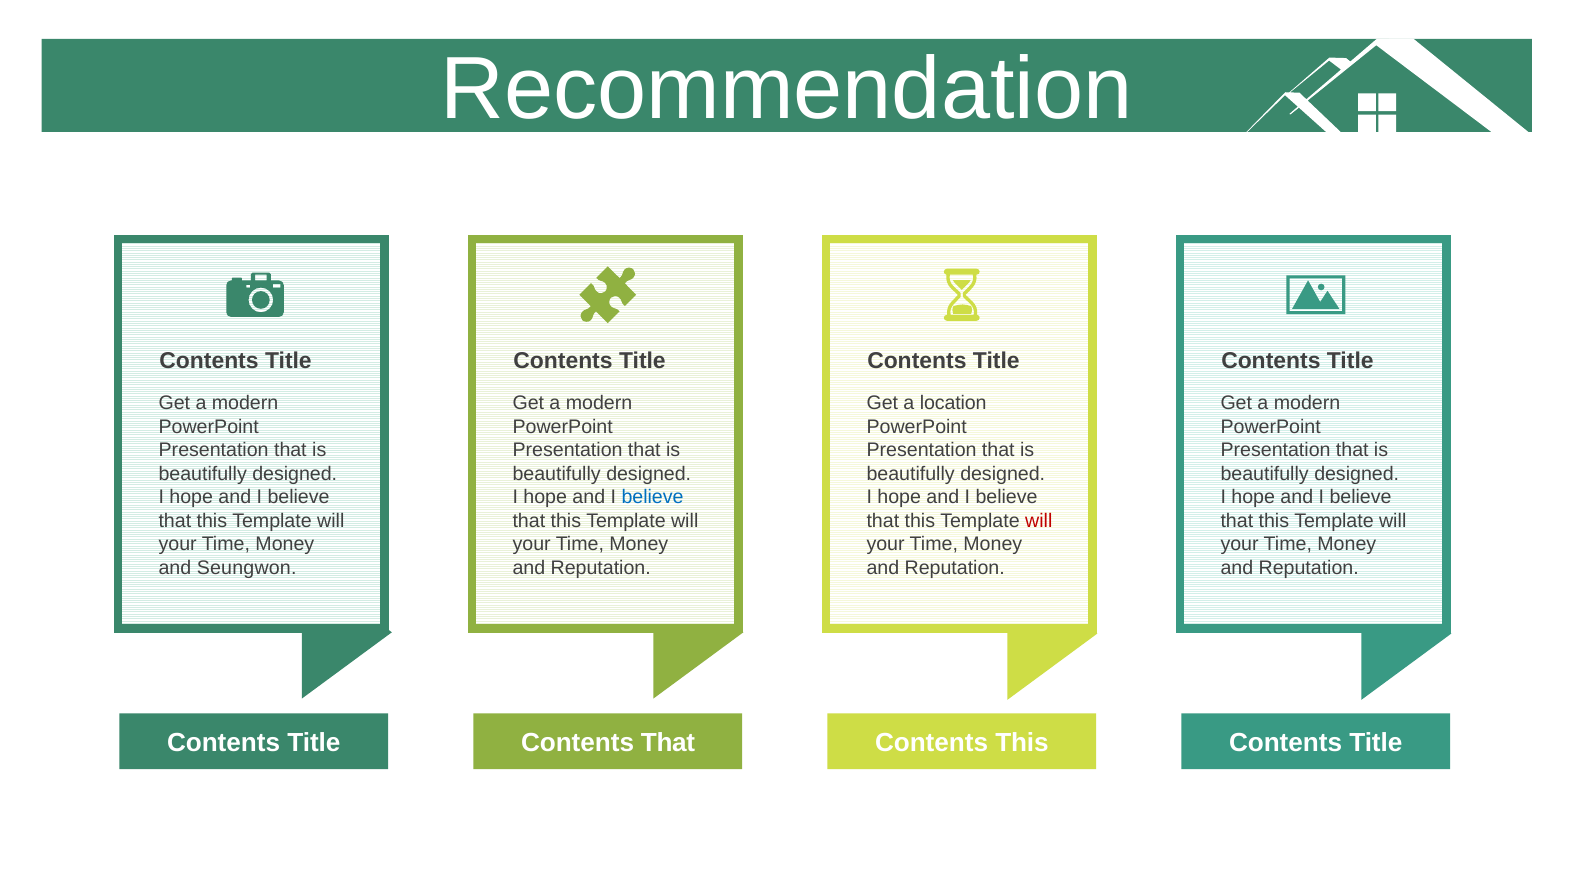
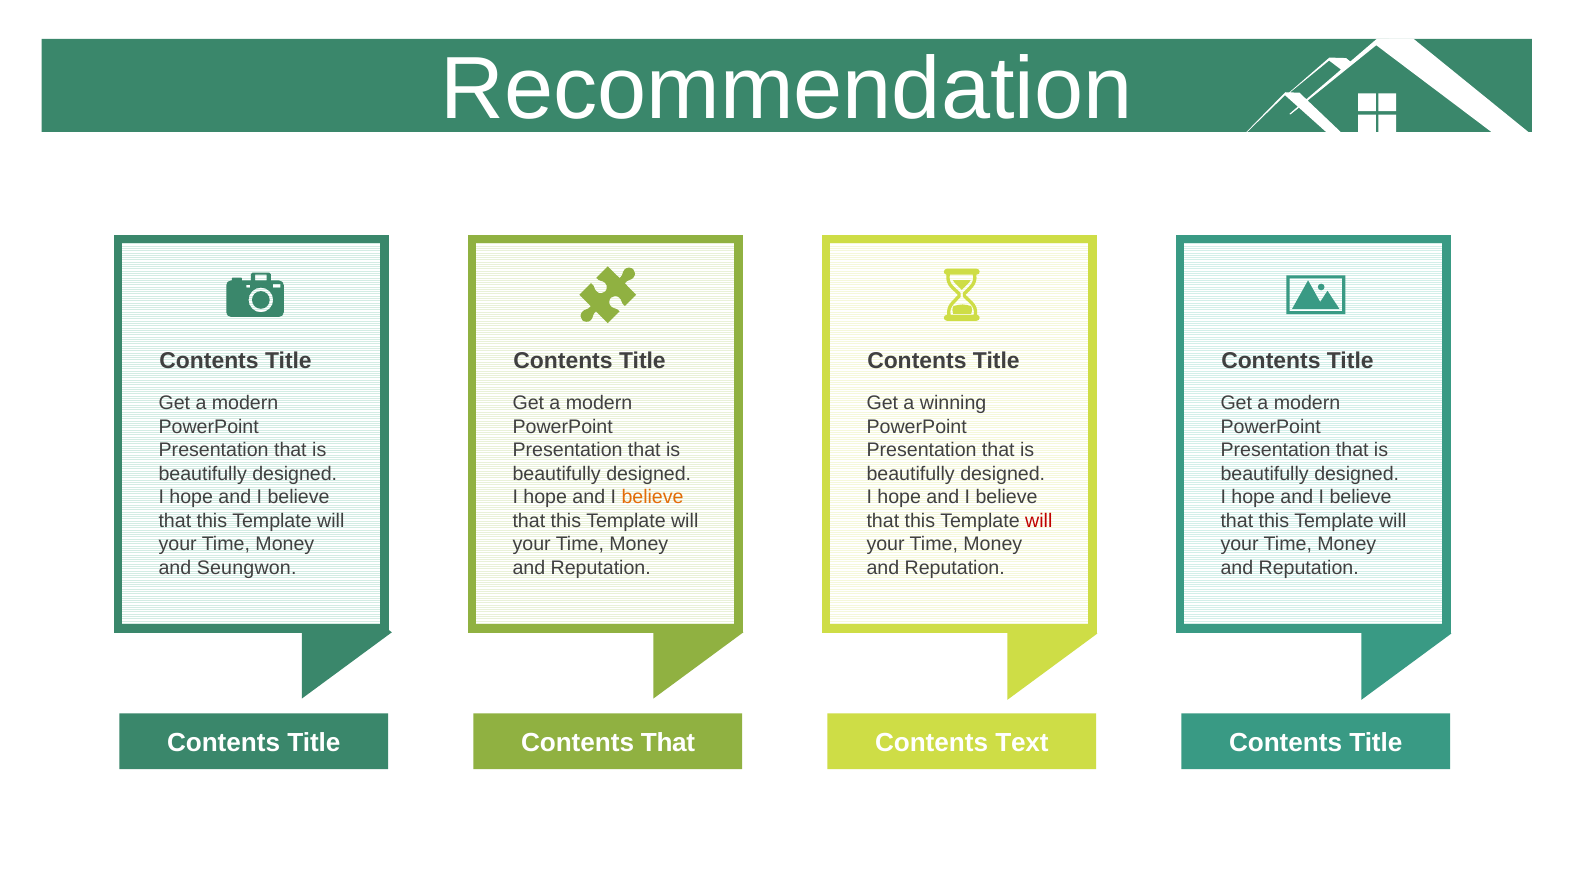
location: location -> winning (953, 403)
believe colour: blue -> orange (653, 497)
Contents This: This -> Text (1022, 743)
